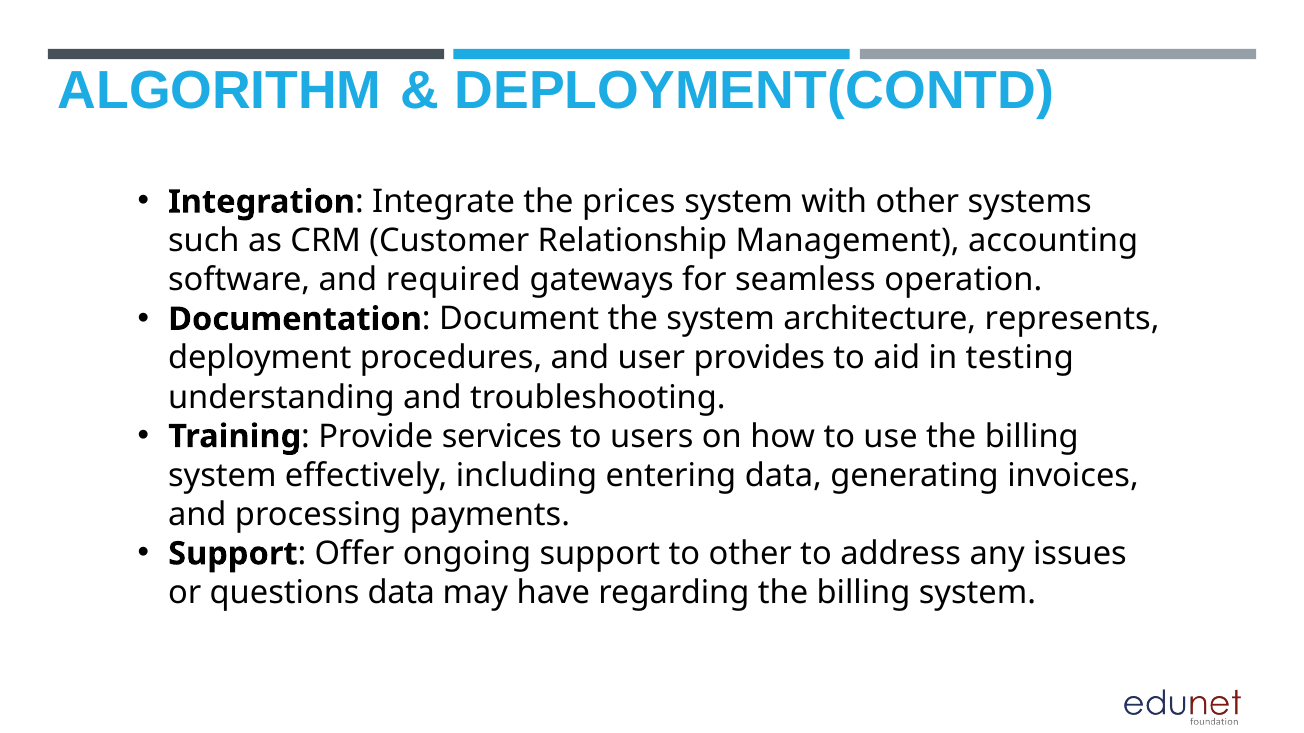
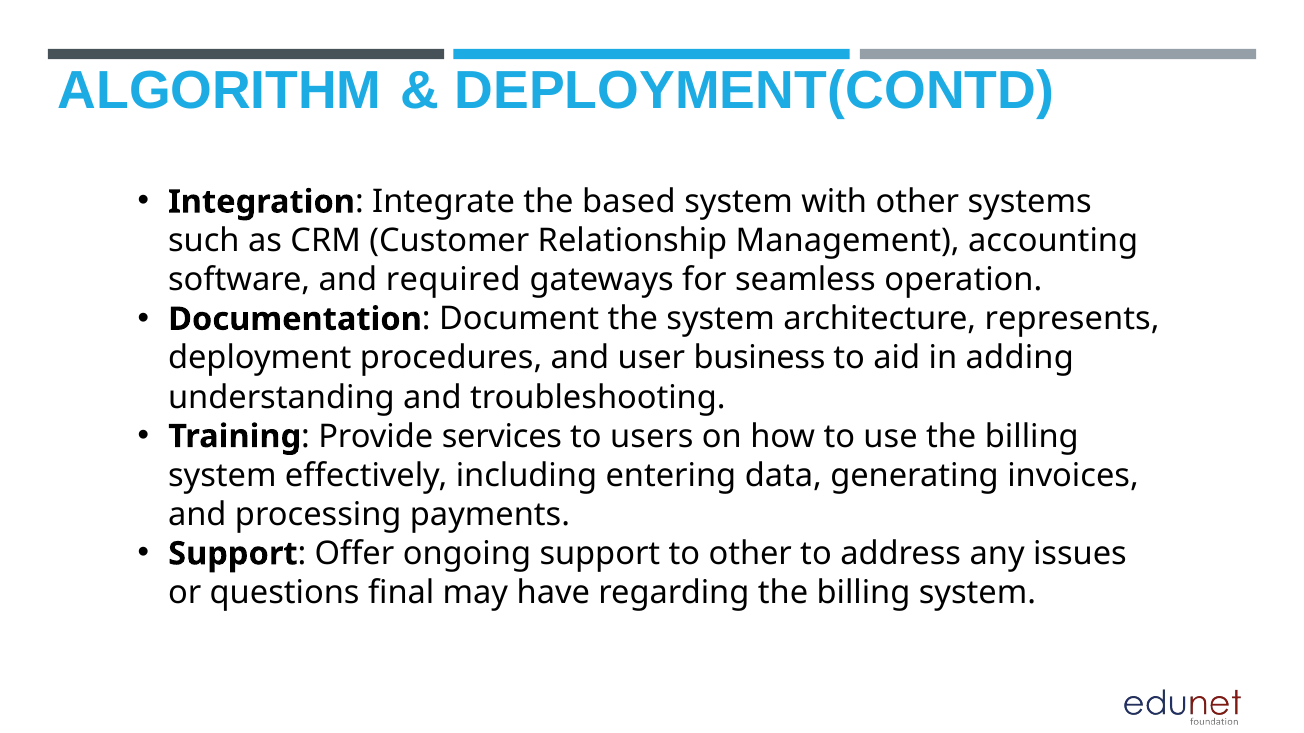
prices: prices -> based (629, 202)
provides: provides -> business (759, 358)
testing: testing -> adding (1020, 358)
questions data: data -> final (401, 593)
